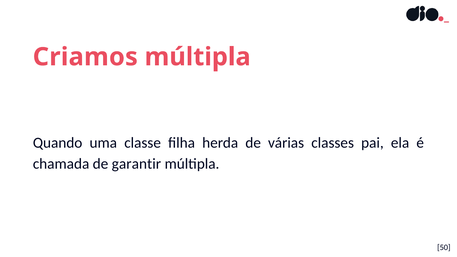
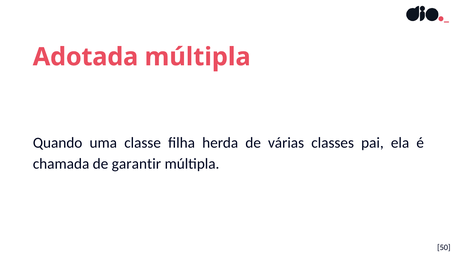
Criamos: Criamos -> Adotada (85, 57)
